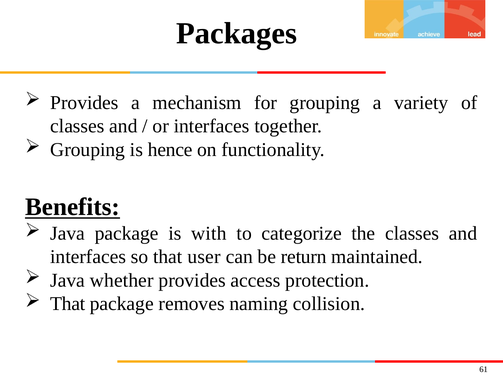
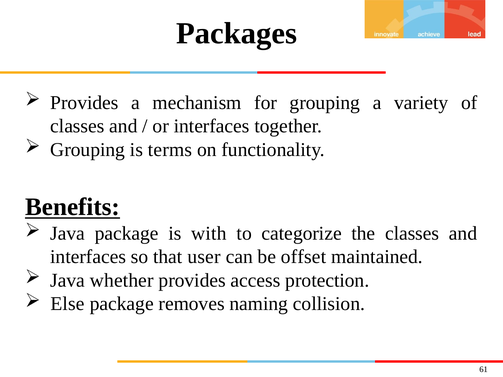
hence: hence -> terms (170, 150)
return: return -> offset (304, 257)
That: That -> Else (68, 304)
